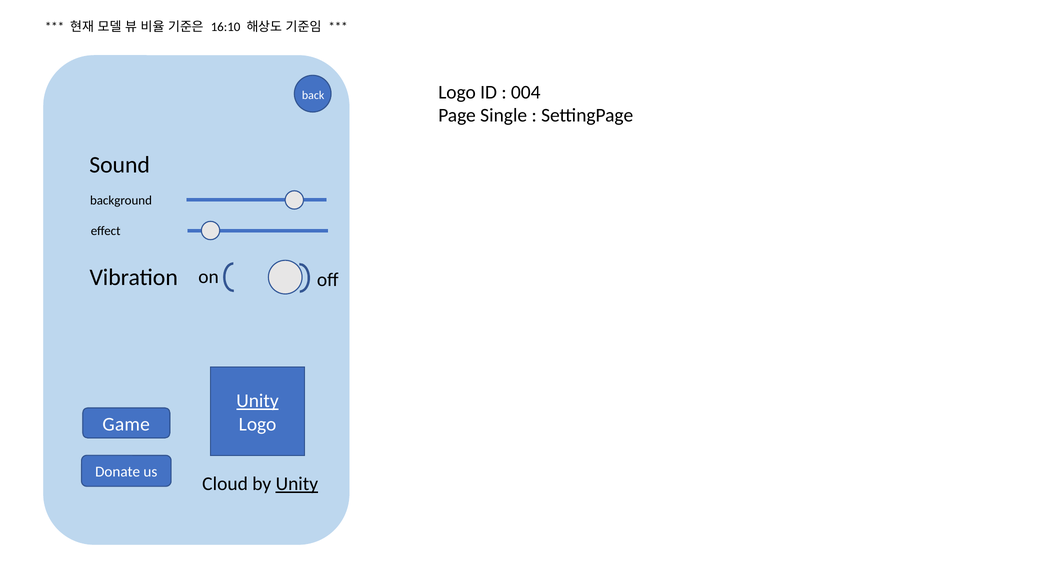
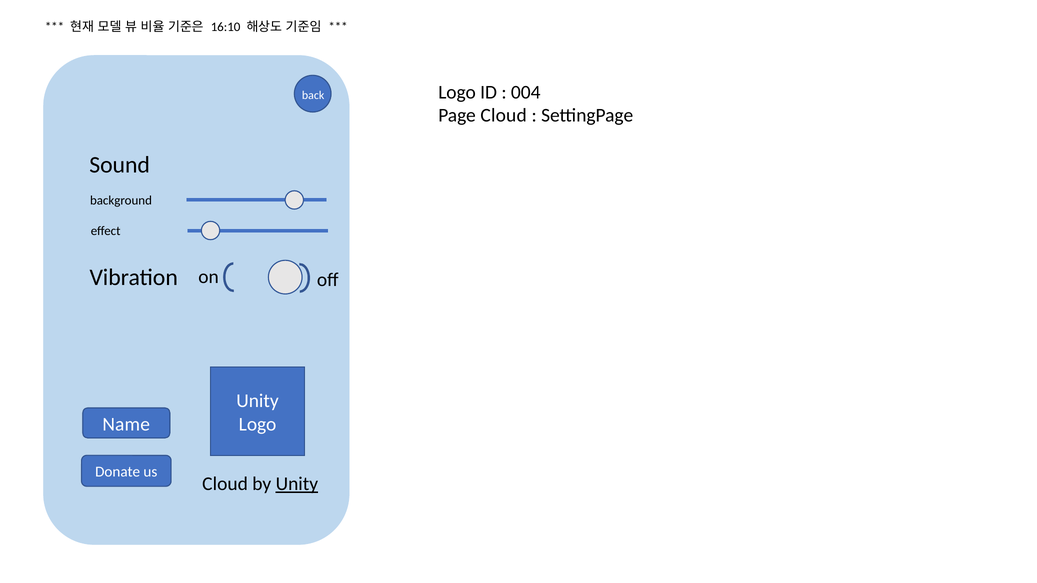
Page Single: Single -> Cloud (504, 116)
Unity underline: present -> none (257, 401)
Game: Game -> Name (126, 424)
